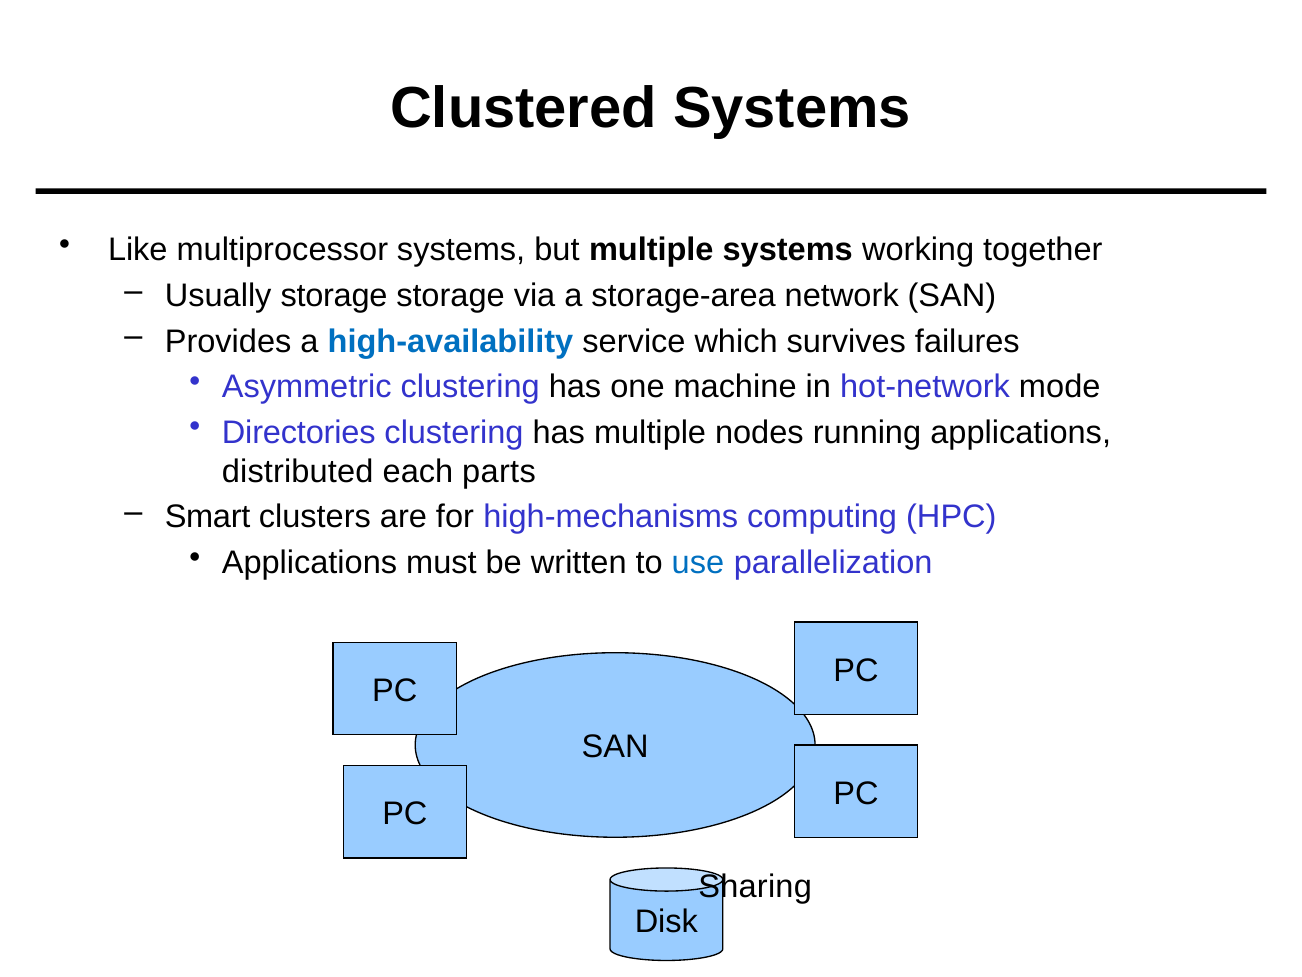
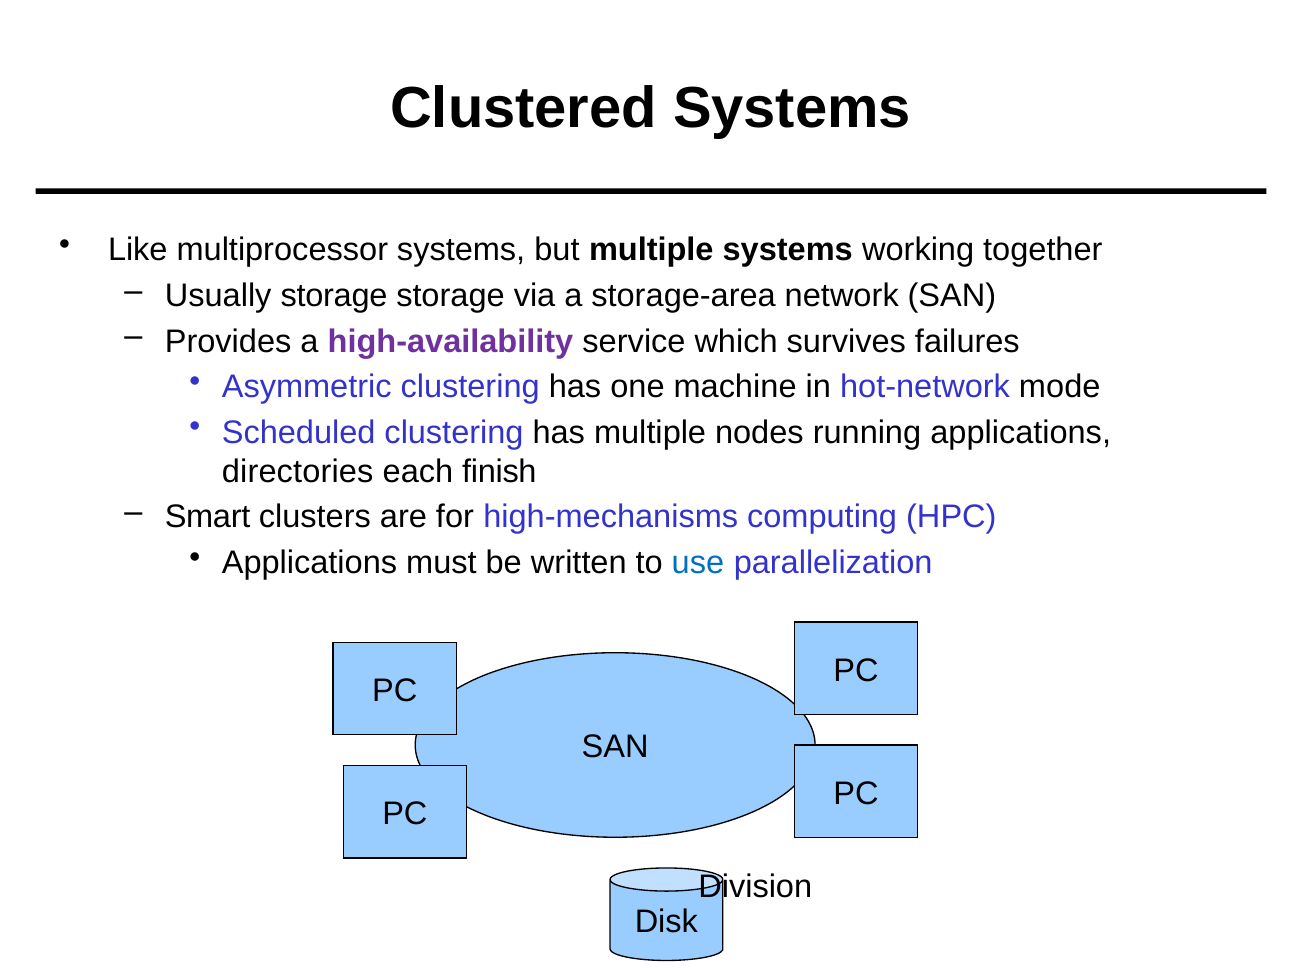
high-availability colour: blue -> purple (451, 341)
Directories: Directories -> Scheduled (299, 432)
distributed: distributed -> directories (298, 471)
parts: parts -> finish (499, 471)
Sharing: Sharing -> Division (755, 886)
